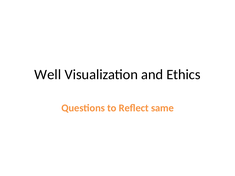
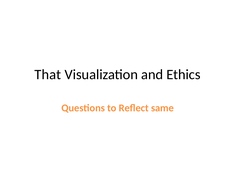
Well: Well -> That (48, 75)
